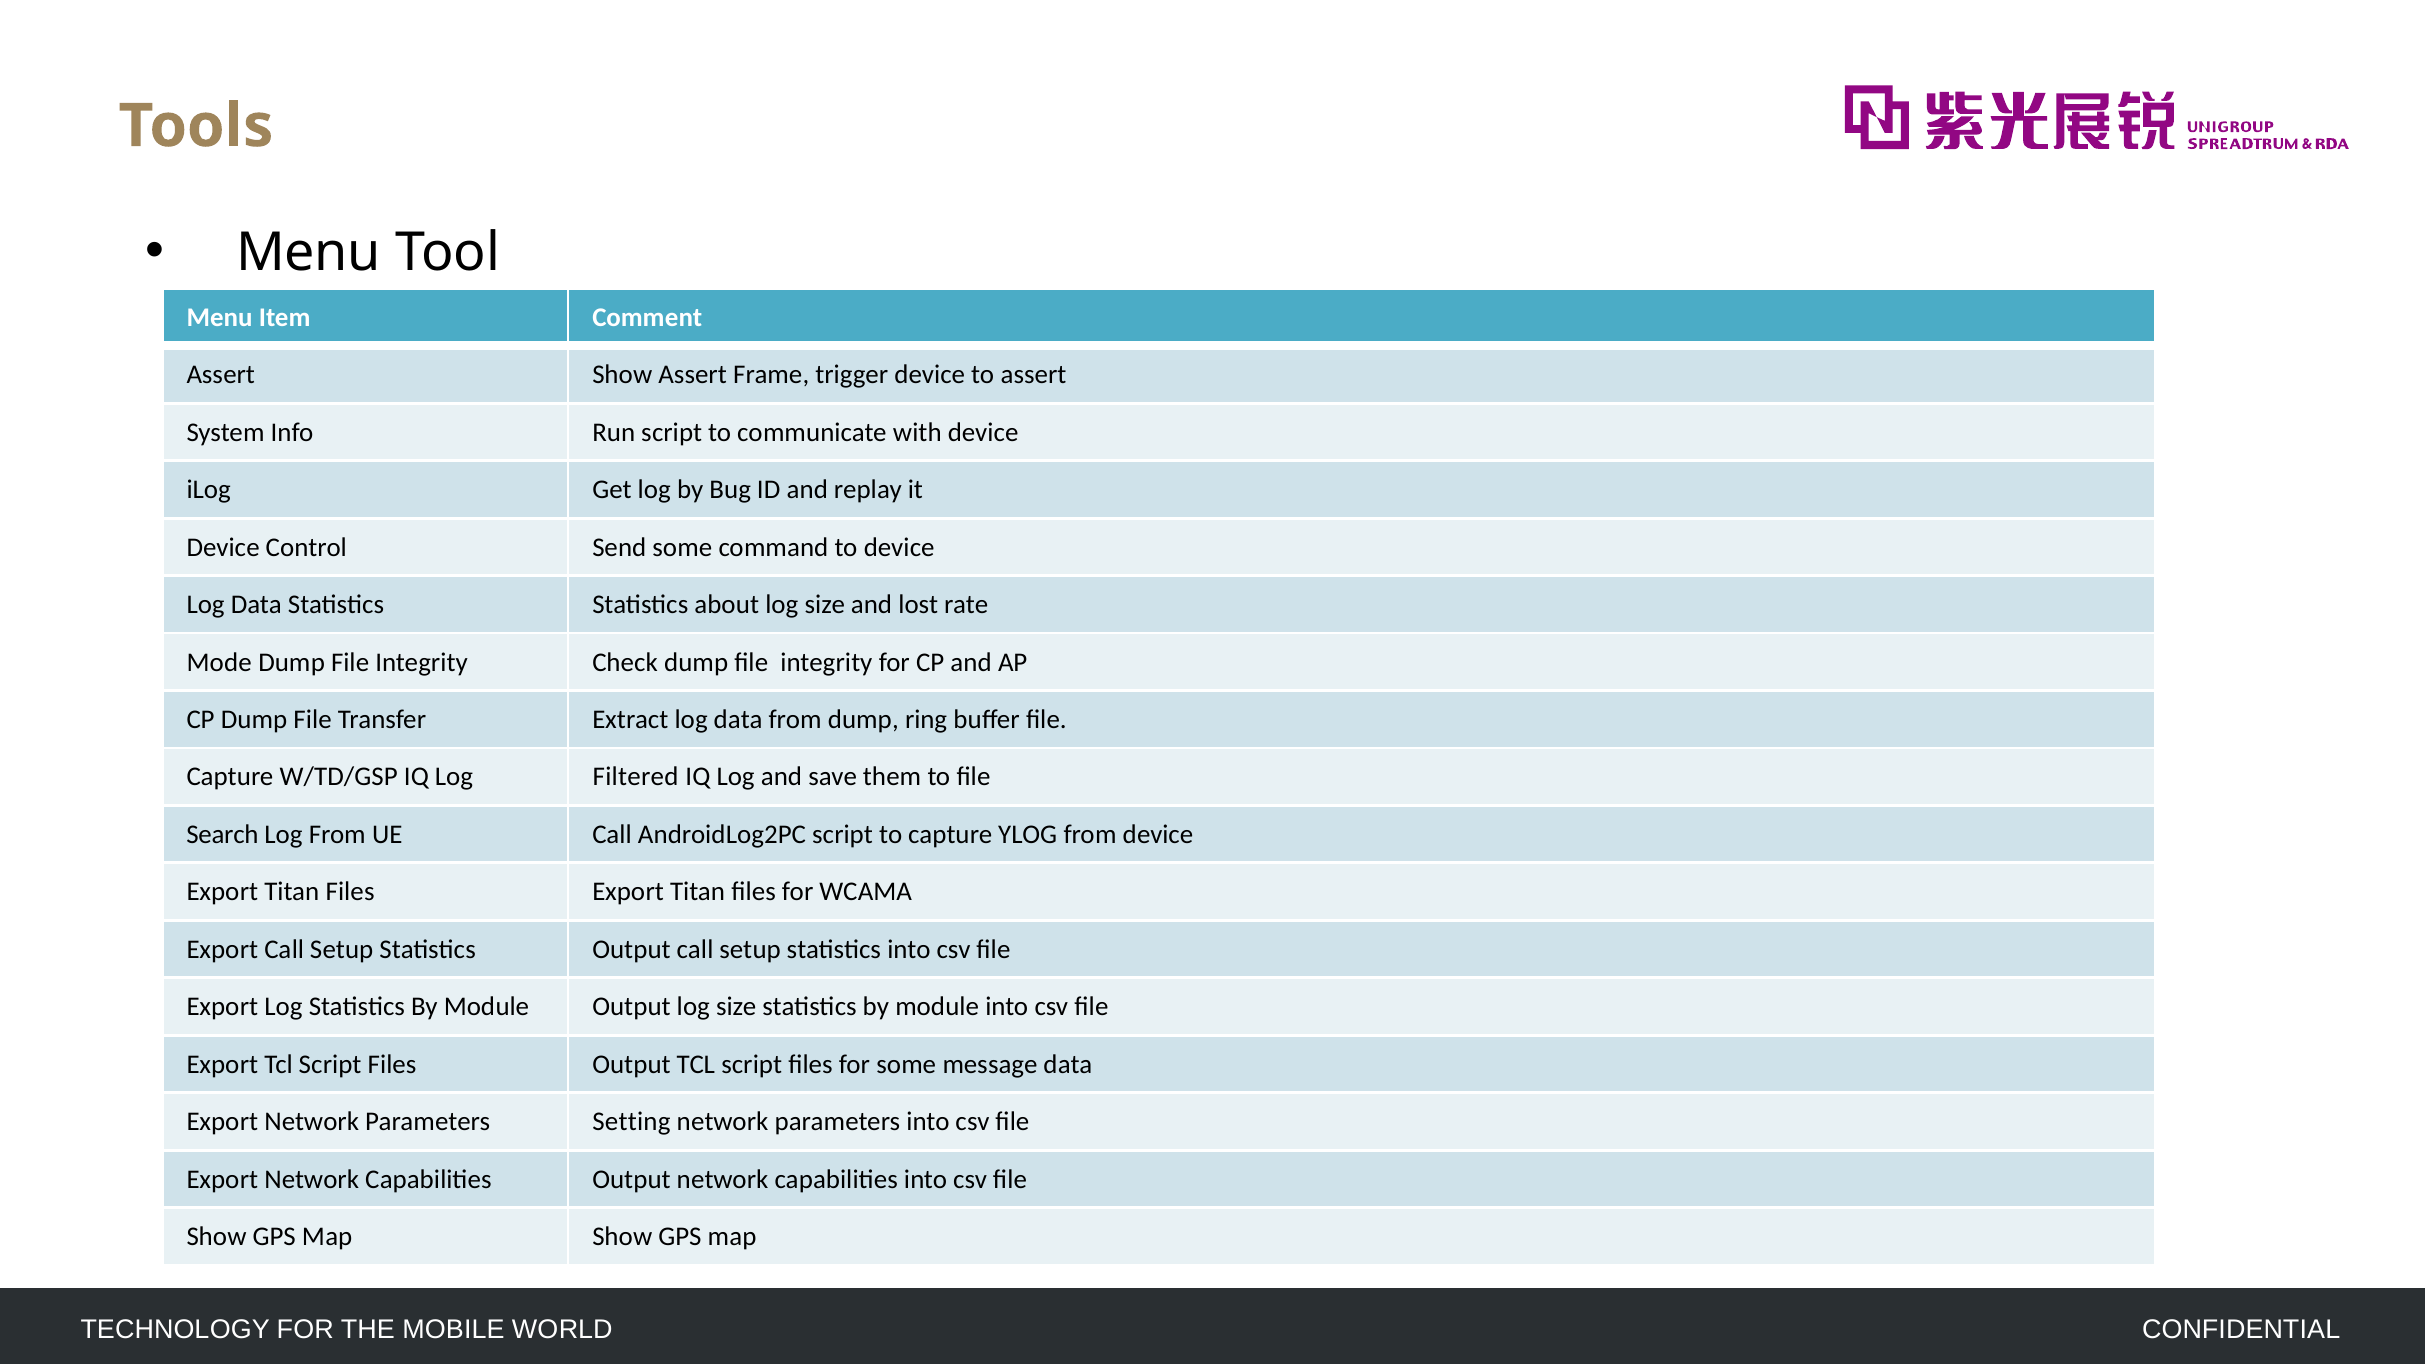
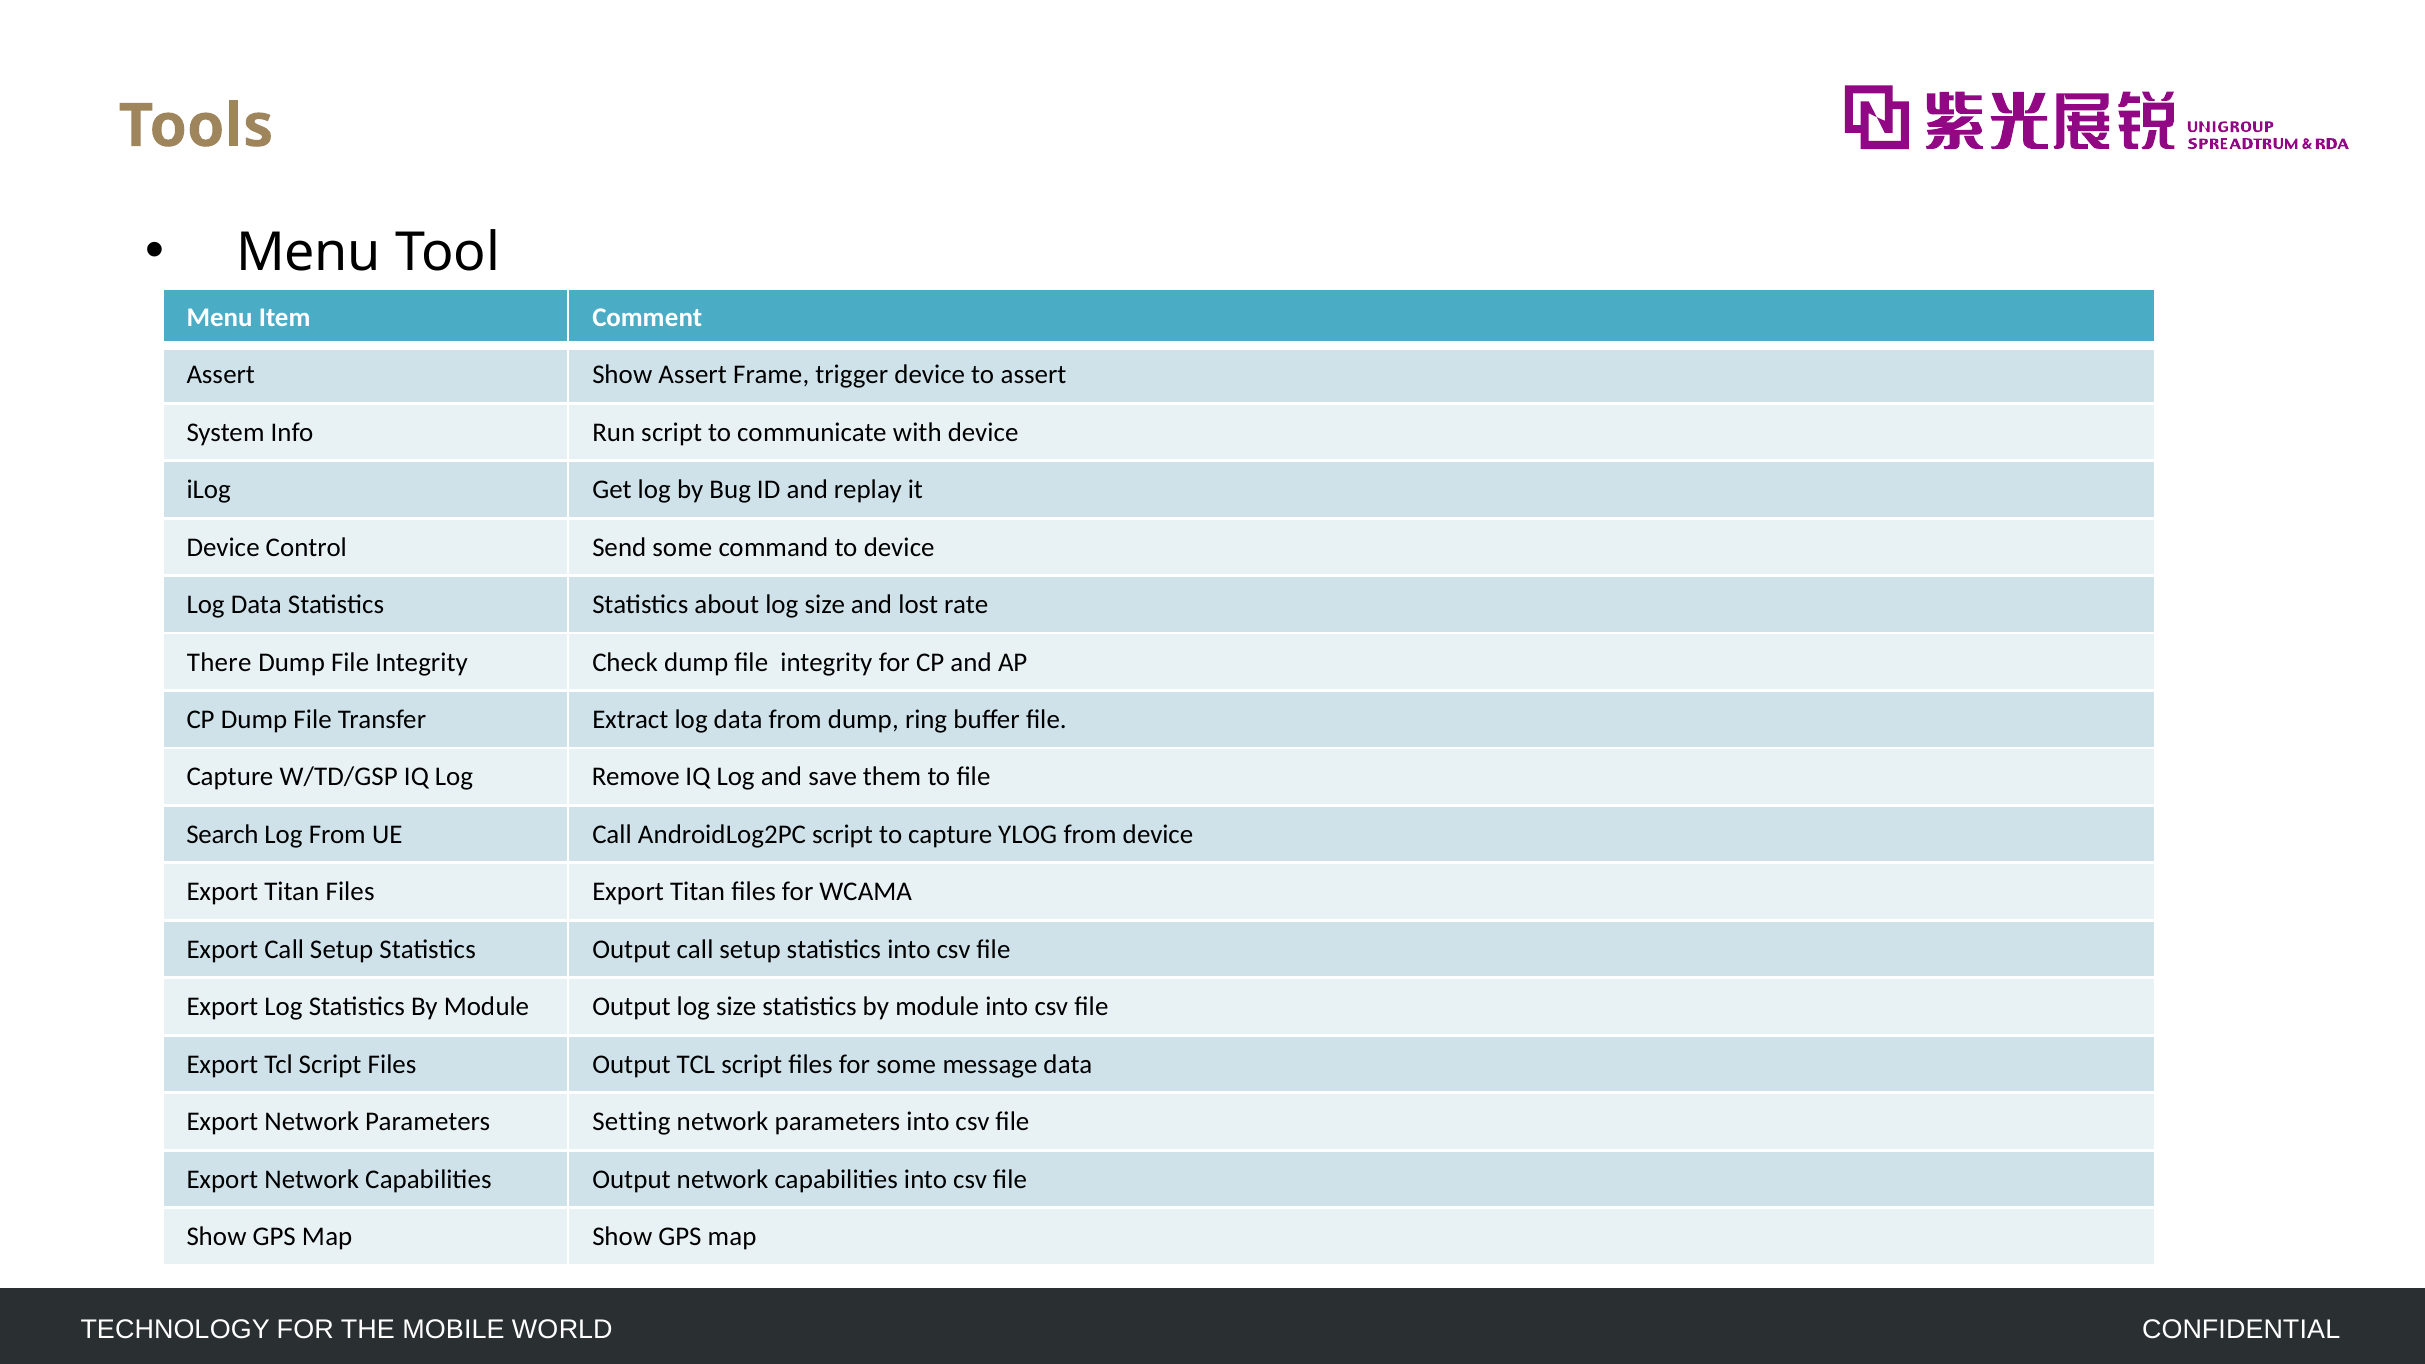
Mode: Mode -> There (219, 662)
Filtered: Filtered -> Remove (636, 777)
